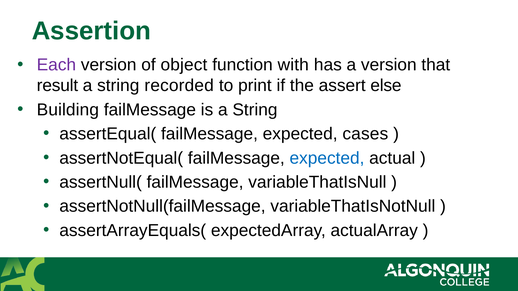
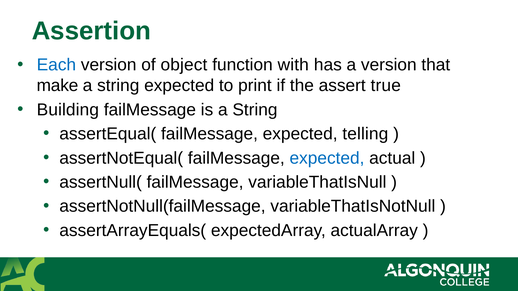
Each colour: purple -> blue (56, 65)
result: result -> make (57, 86)
string recorded: recorded -> expected (179, 86)
else: else -> true (386, 86)
cases: cases -> telling (365, 134)
